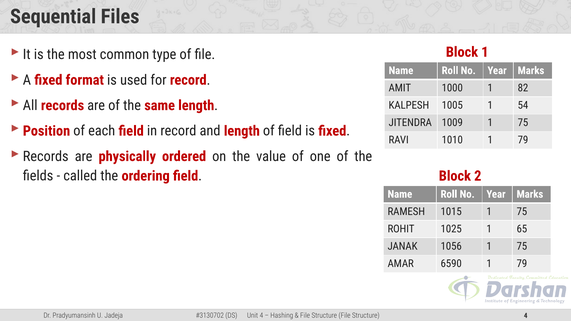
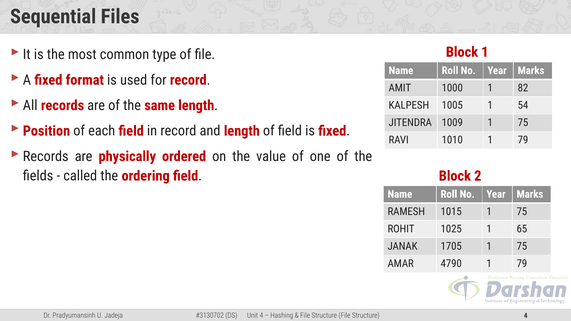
1056: 1056 -> 1705 (451, 246)
6590: 6590 -> 4790 (451, 264)
